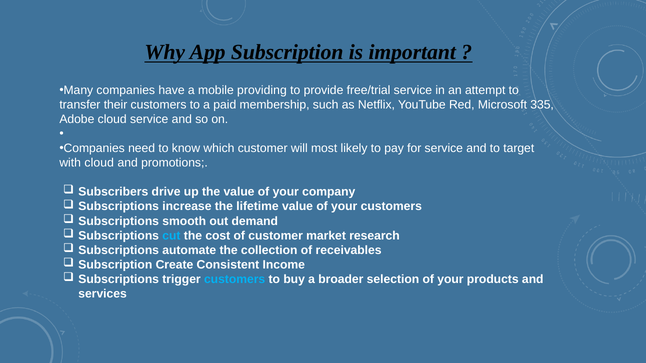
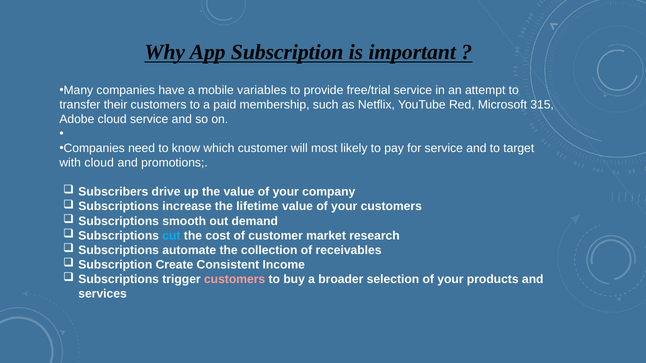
providing: providing -> variables (262, 90)
335: 335 -> 315 (542, 105)
customers colour: light blue -> pink (235, 279)
